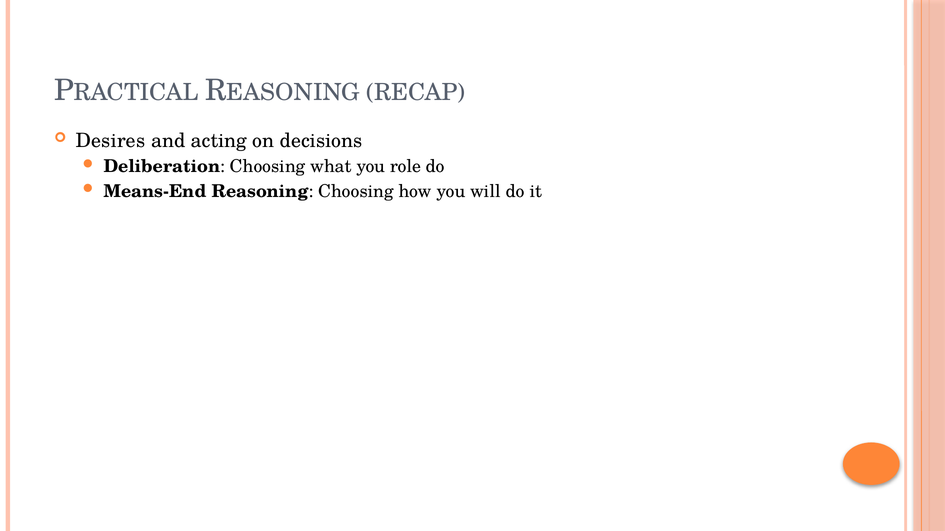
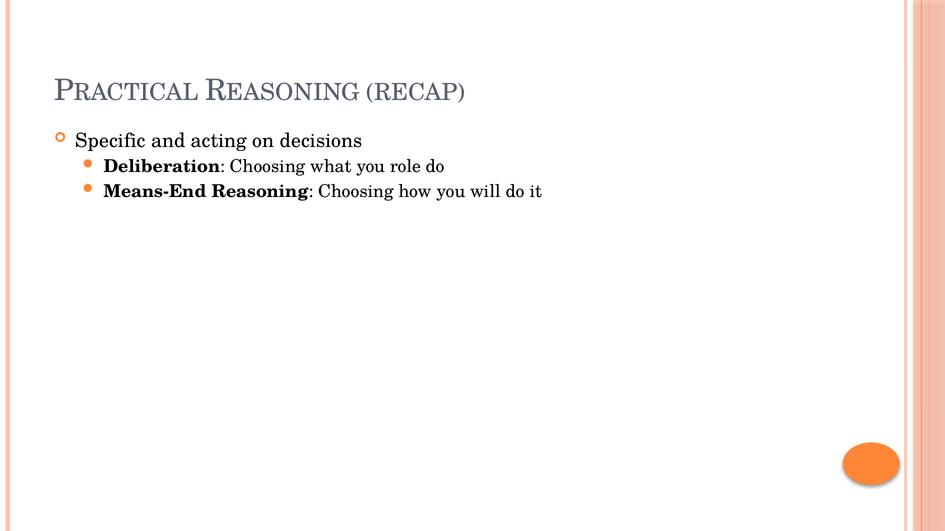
Desires: Desires -> Specific (111, 141)
